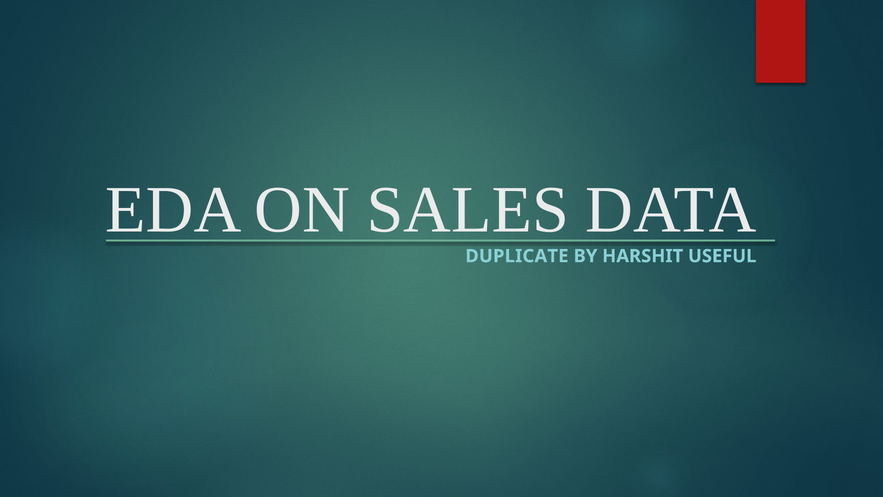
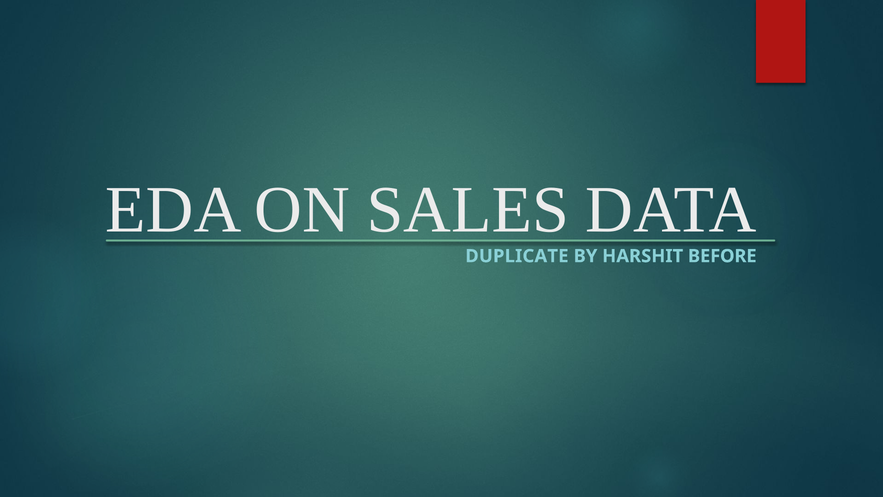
USEFUL: USEFUL -> BEFORE (722, 256)
